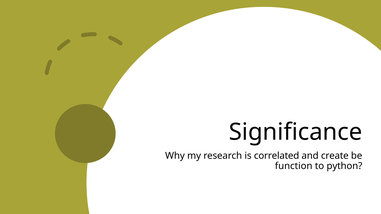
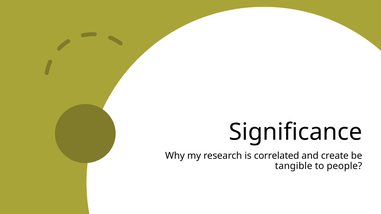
function: function -> tangible (294, 166)
python: python -> people (344, 166)
